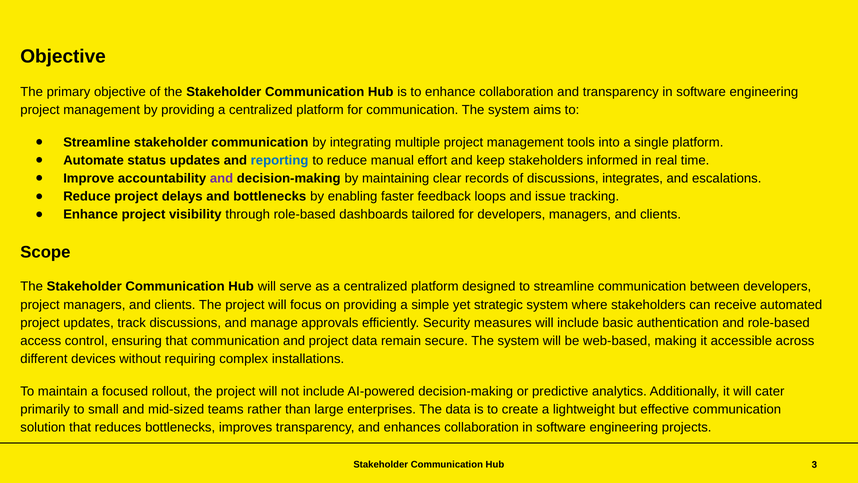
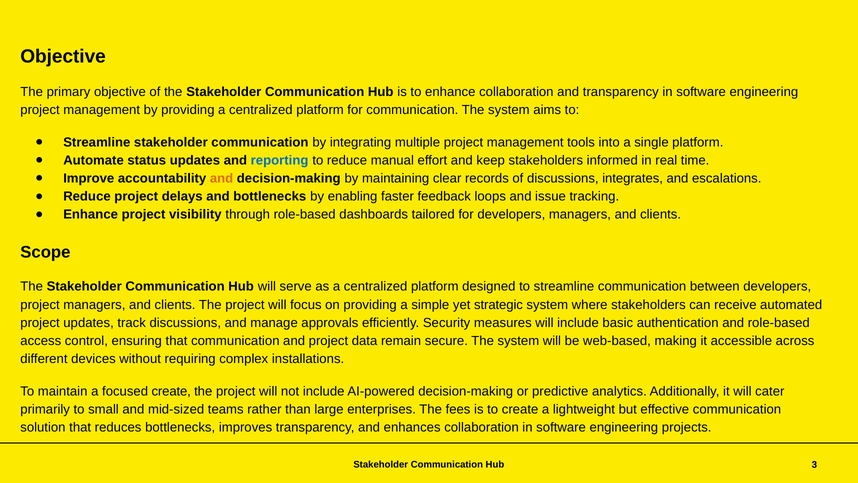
and colour: purple -> orange (222, 178)
focused rollout: rollout -> create (171, 391)
The data: data -> fees (458, 409)
